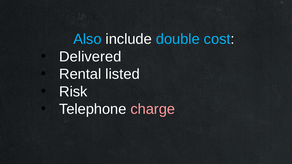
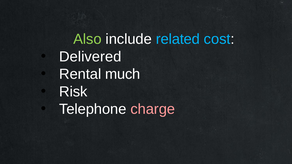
Also colour: light blue -> light green (87, 39)
double: double -> related (178, 39)
listed: listed -> much (123, 74)
